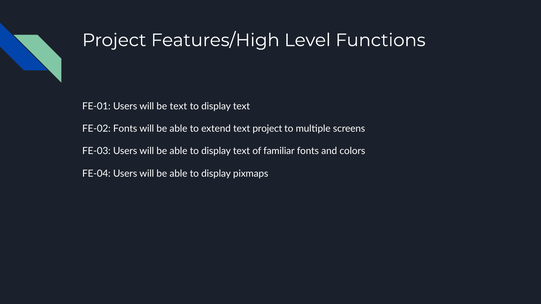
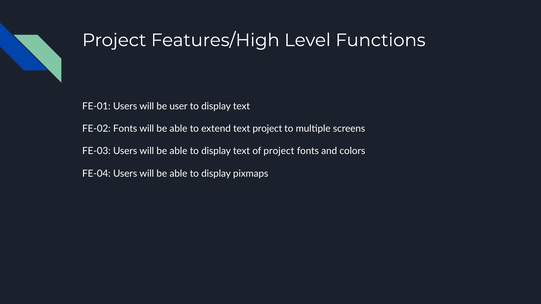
be text: text -> user (179, 106)
of familiar: familiar -> project (279, 151)
